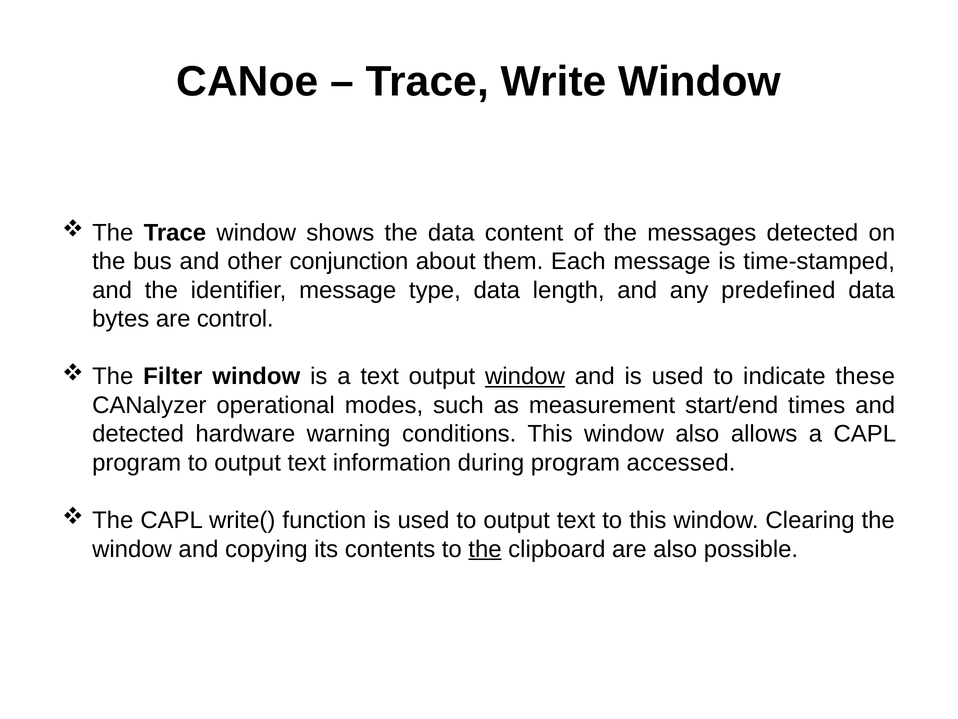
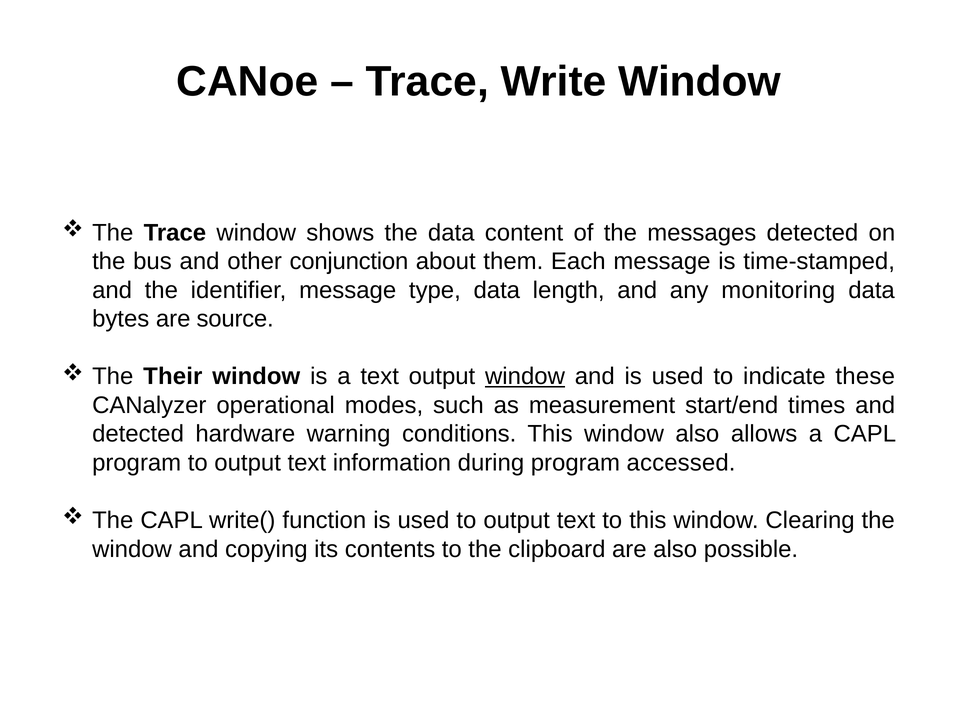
predefined: predefined -> monitoring (778, 290)
control: control -> source (235, 319)
Filter: Filter -> Their (173, 376)
the underline: present -> none (485, 549)
